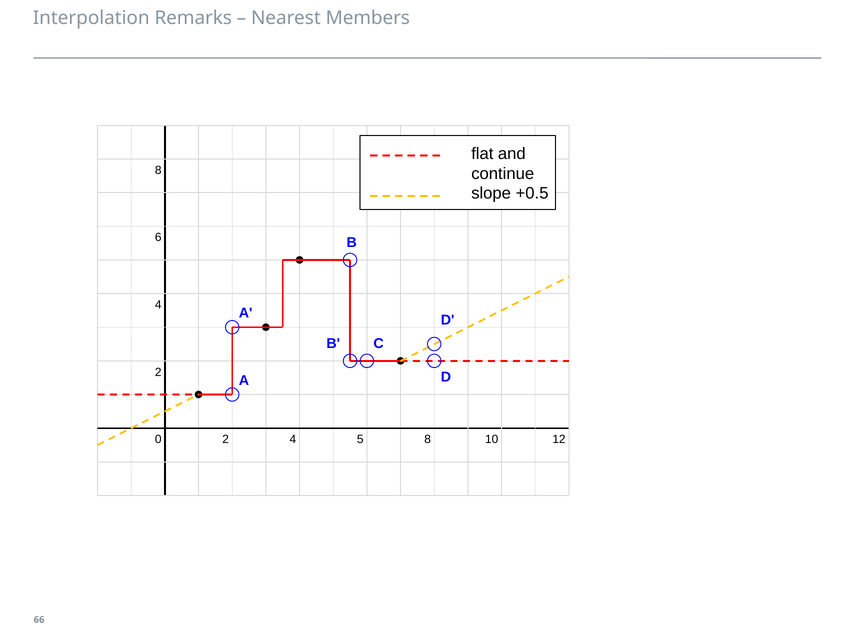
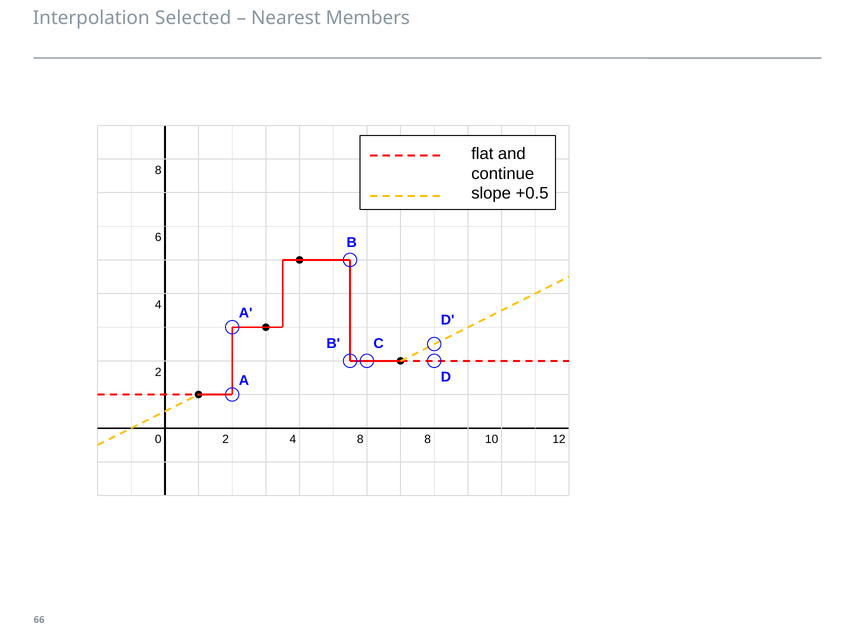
Remarks: Remarks -> Selected (193, 18)
4 5: 5 -> 8 (360, 440)
